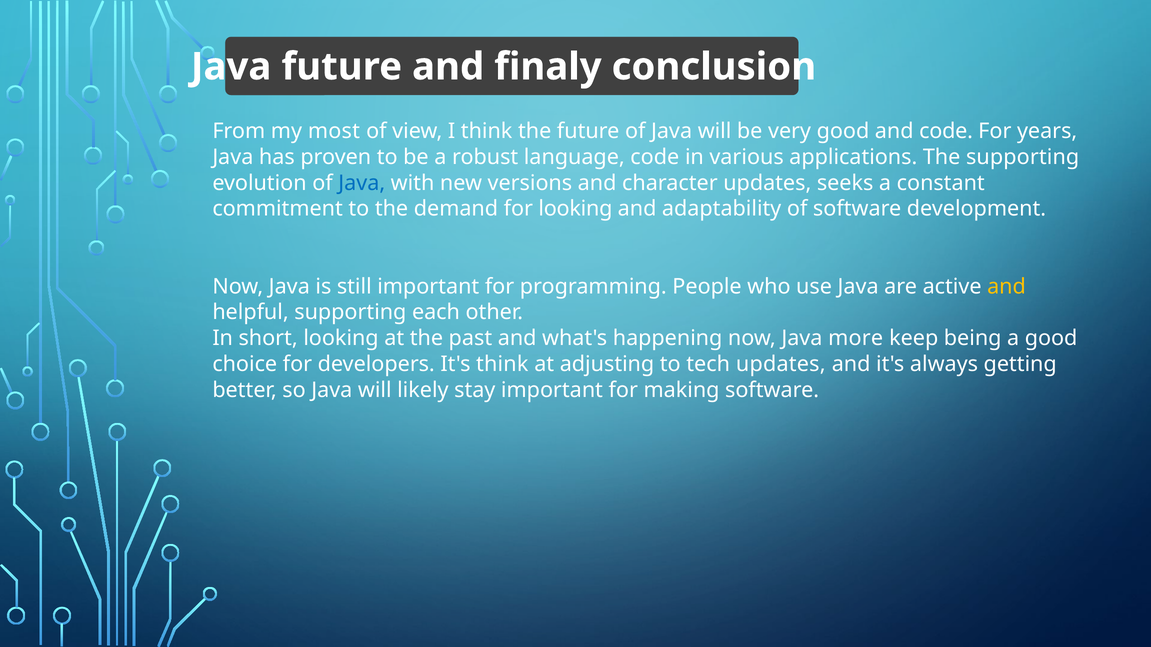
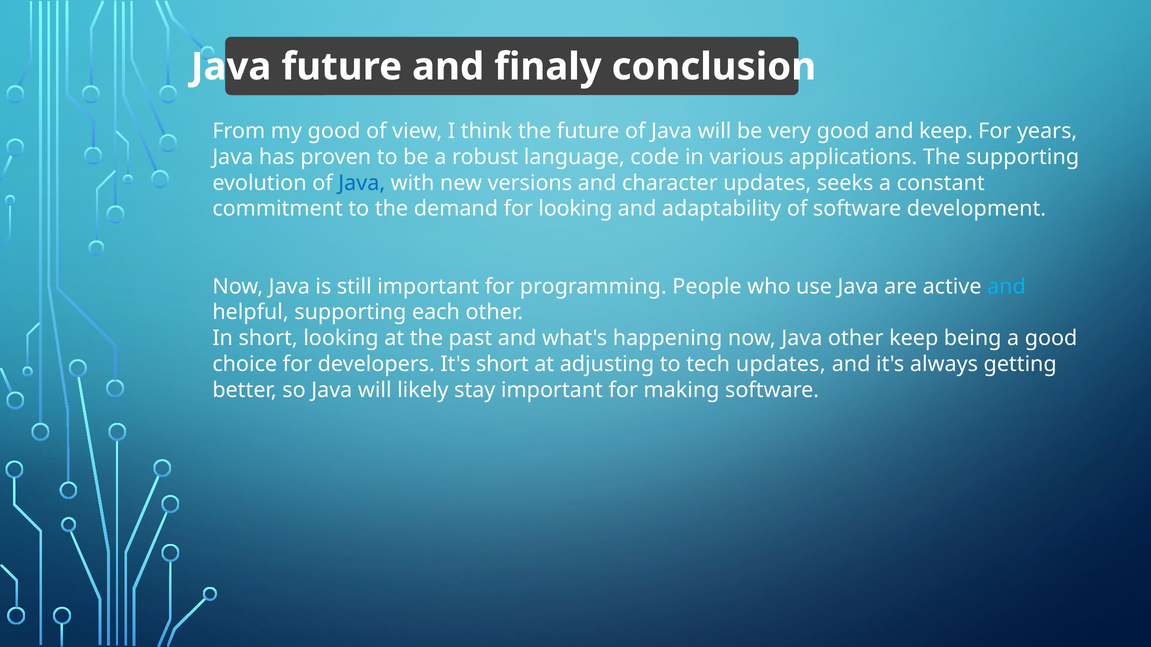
my most: most -> good (334, 131)
and code: code -> keep (946, 131)
and colour: yellow -> light blue (1006, 287)
Java more: more -> other (856, 338)
It's think: think -> short (502, 364)
